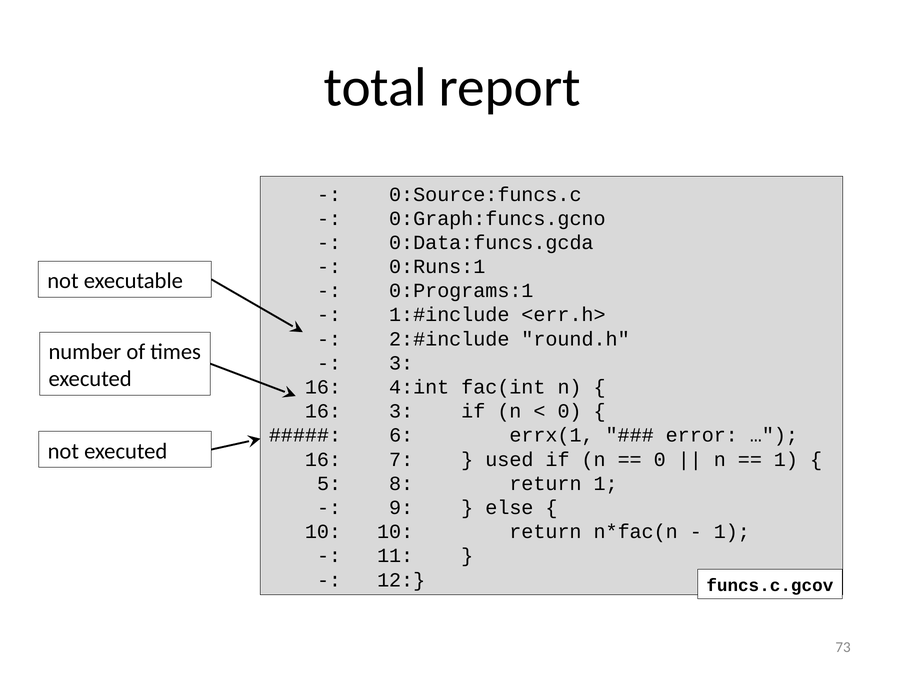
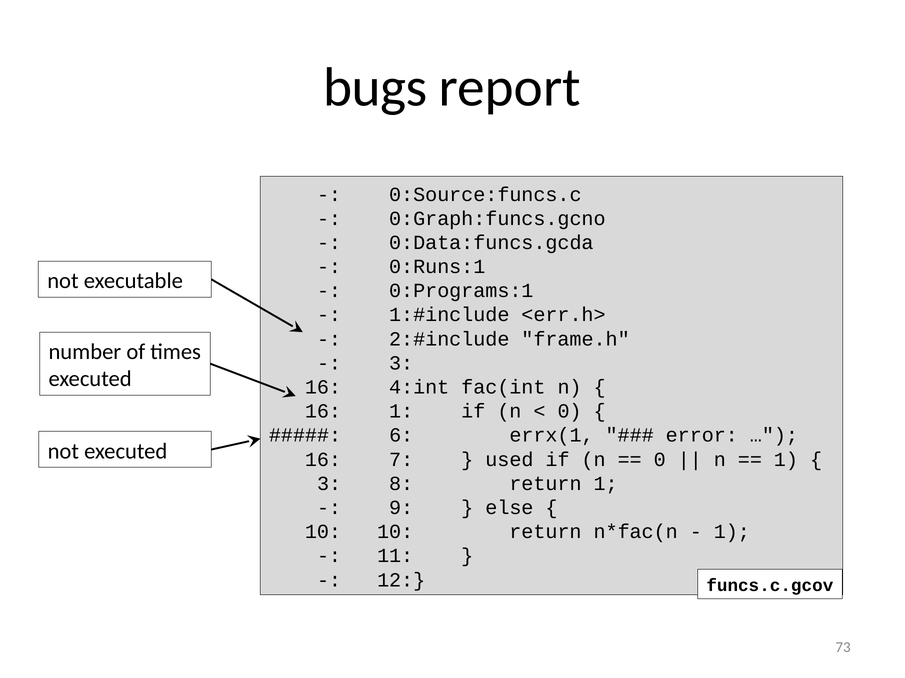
total: total -> bugs (375, 88)
round.h: round.h -> frame.h (576, 339)
16 3: 3 -> 1 (401, 412)
5: 5 -> 3 (329, 484)
